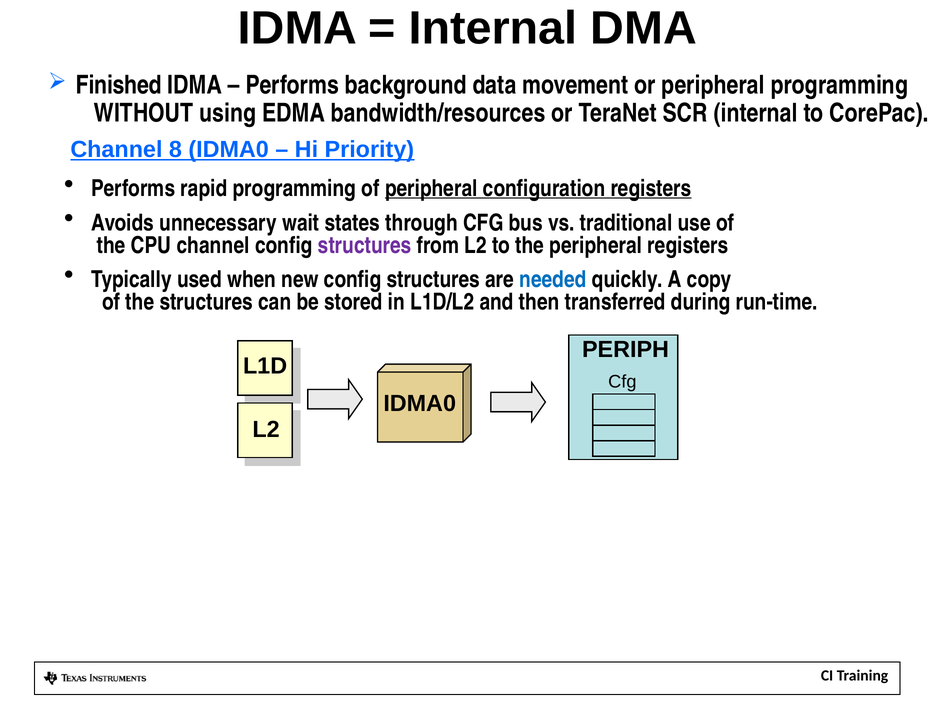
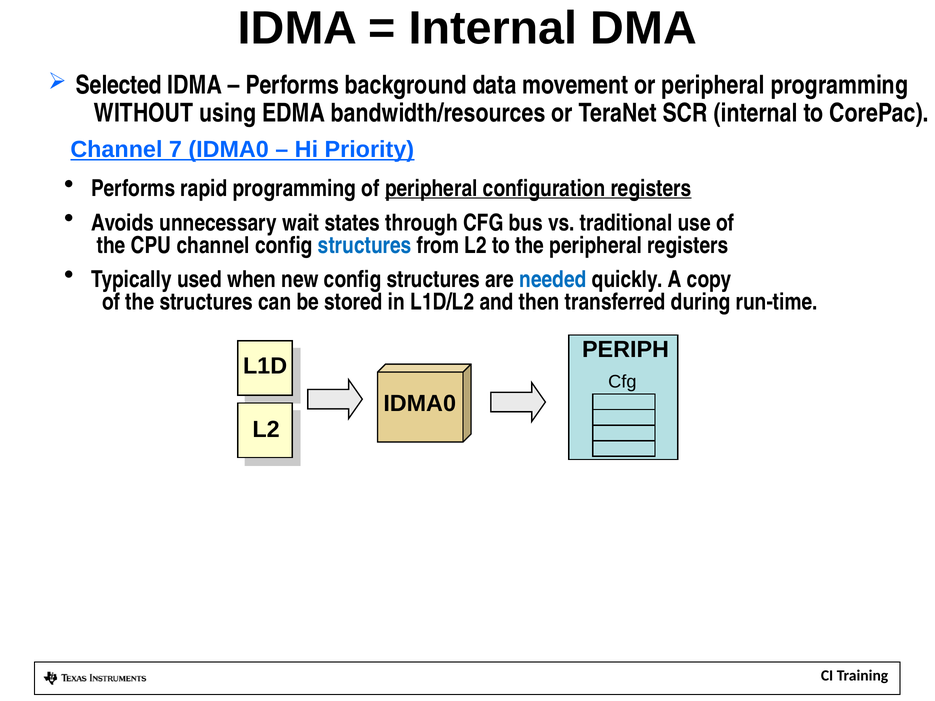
Finished: Finished -> Selected (119, 85)
8: 8 -> 7 (175, 150)
structures colour: purple -> blue (365, 245)
